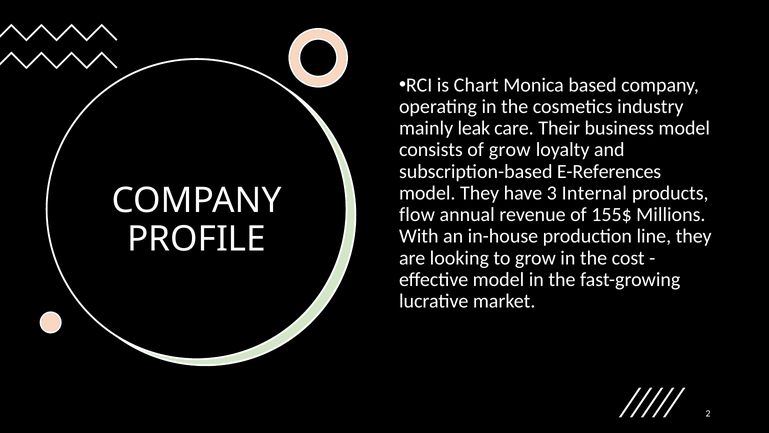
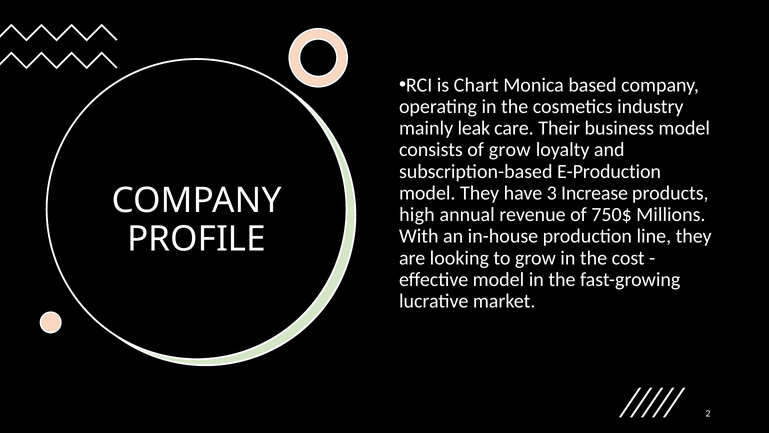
E-References: E-References -> E-Production (609, 171)
Internal: Internal -> Increase (595, 193)
flow: flow -> high (417, 214)
155$: 155$ -> 750$ (612, 214)
